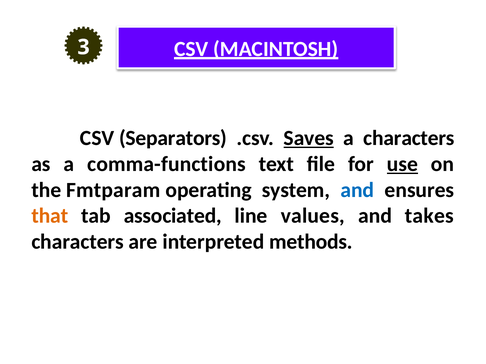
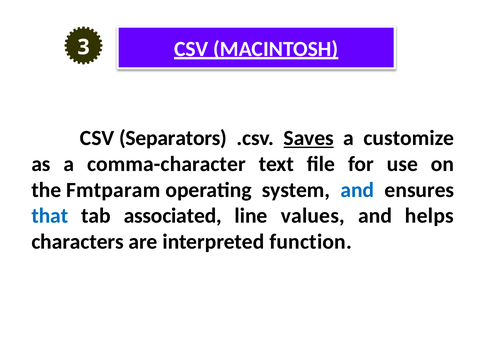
a characters: characters -> customize (409, 138)
comma-functions: comma-functions -> comma-character (166, 164)
use underline: present -> none (402, 164)
that colour: orange -> blue (50, 216)
takes: takes -> helps (429, 216)
methods: methods -> function (311, 242)
